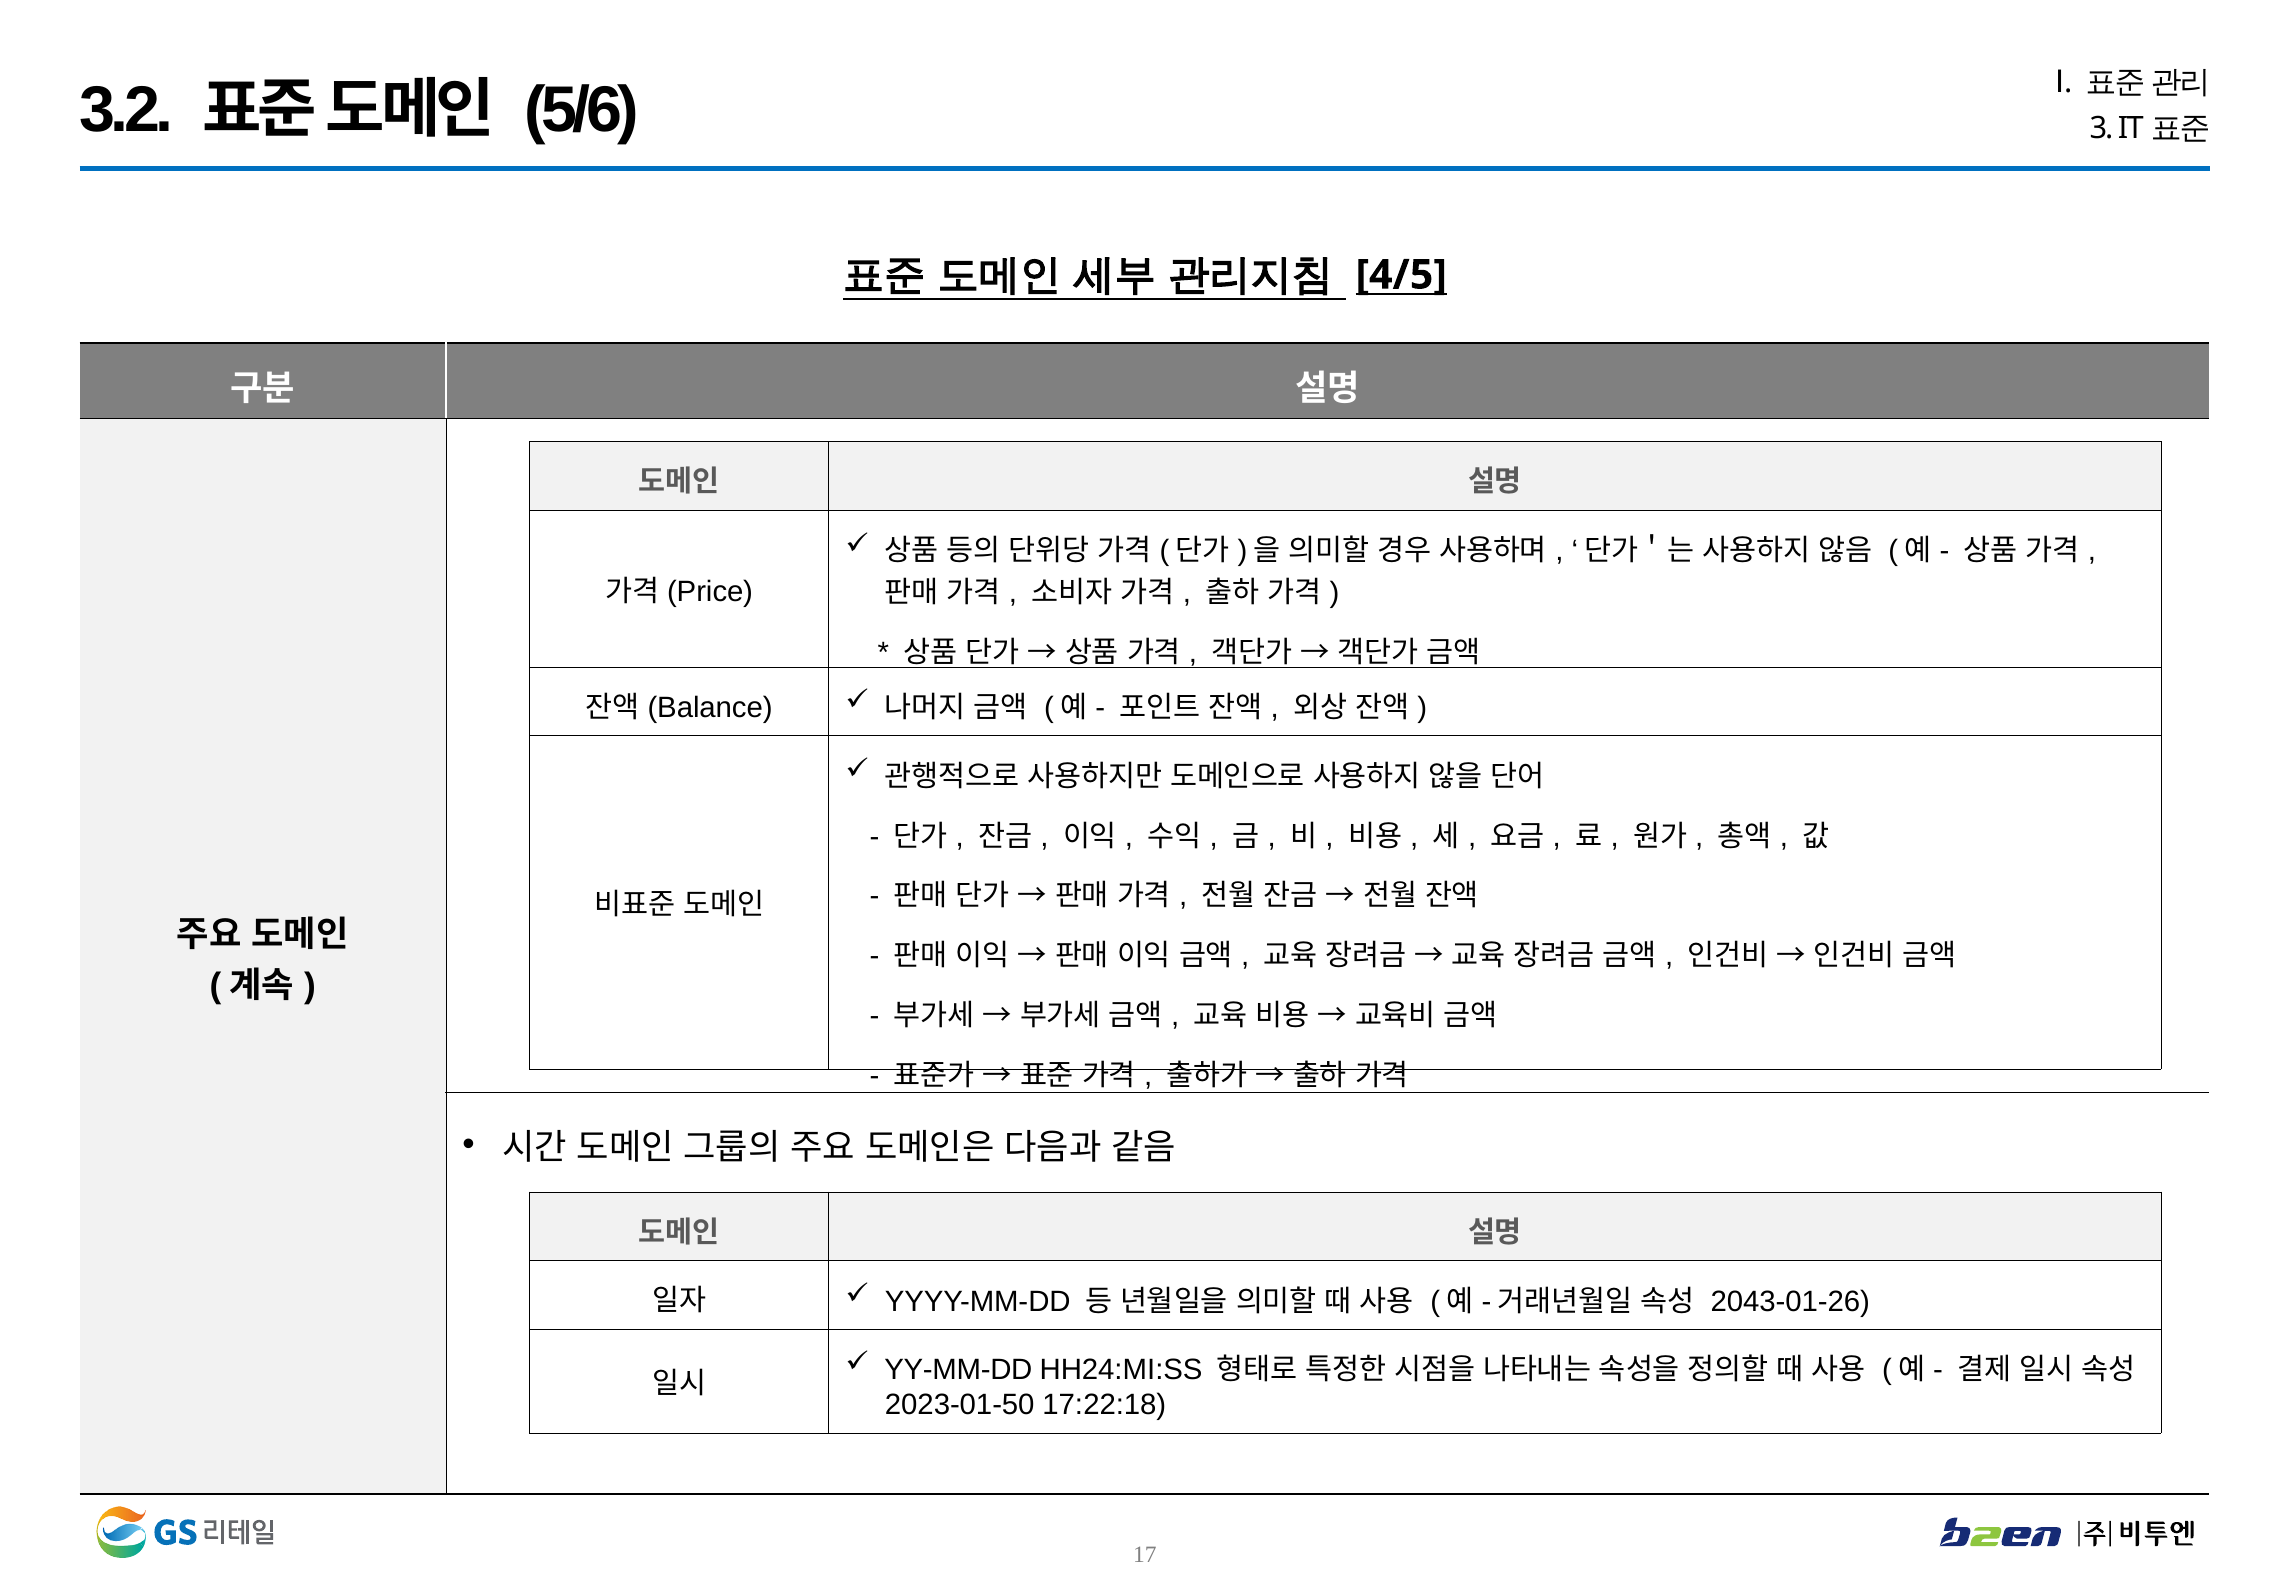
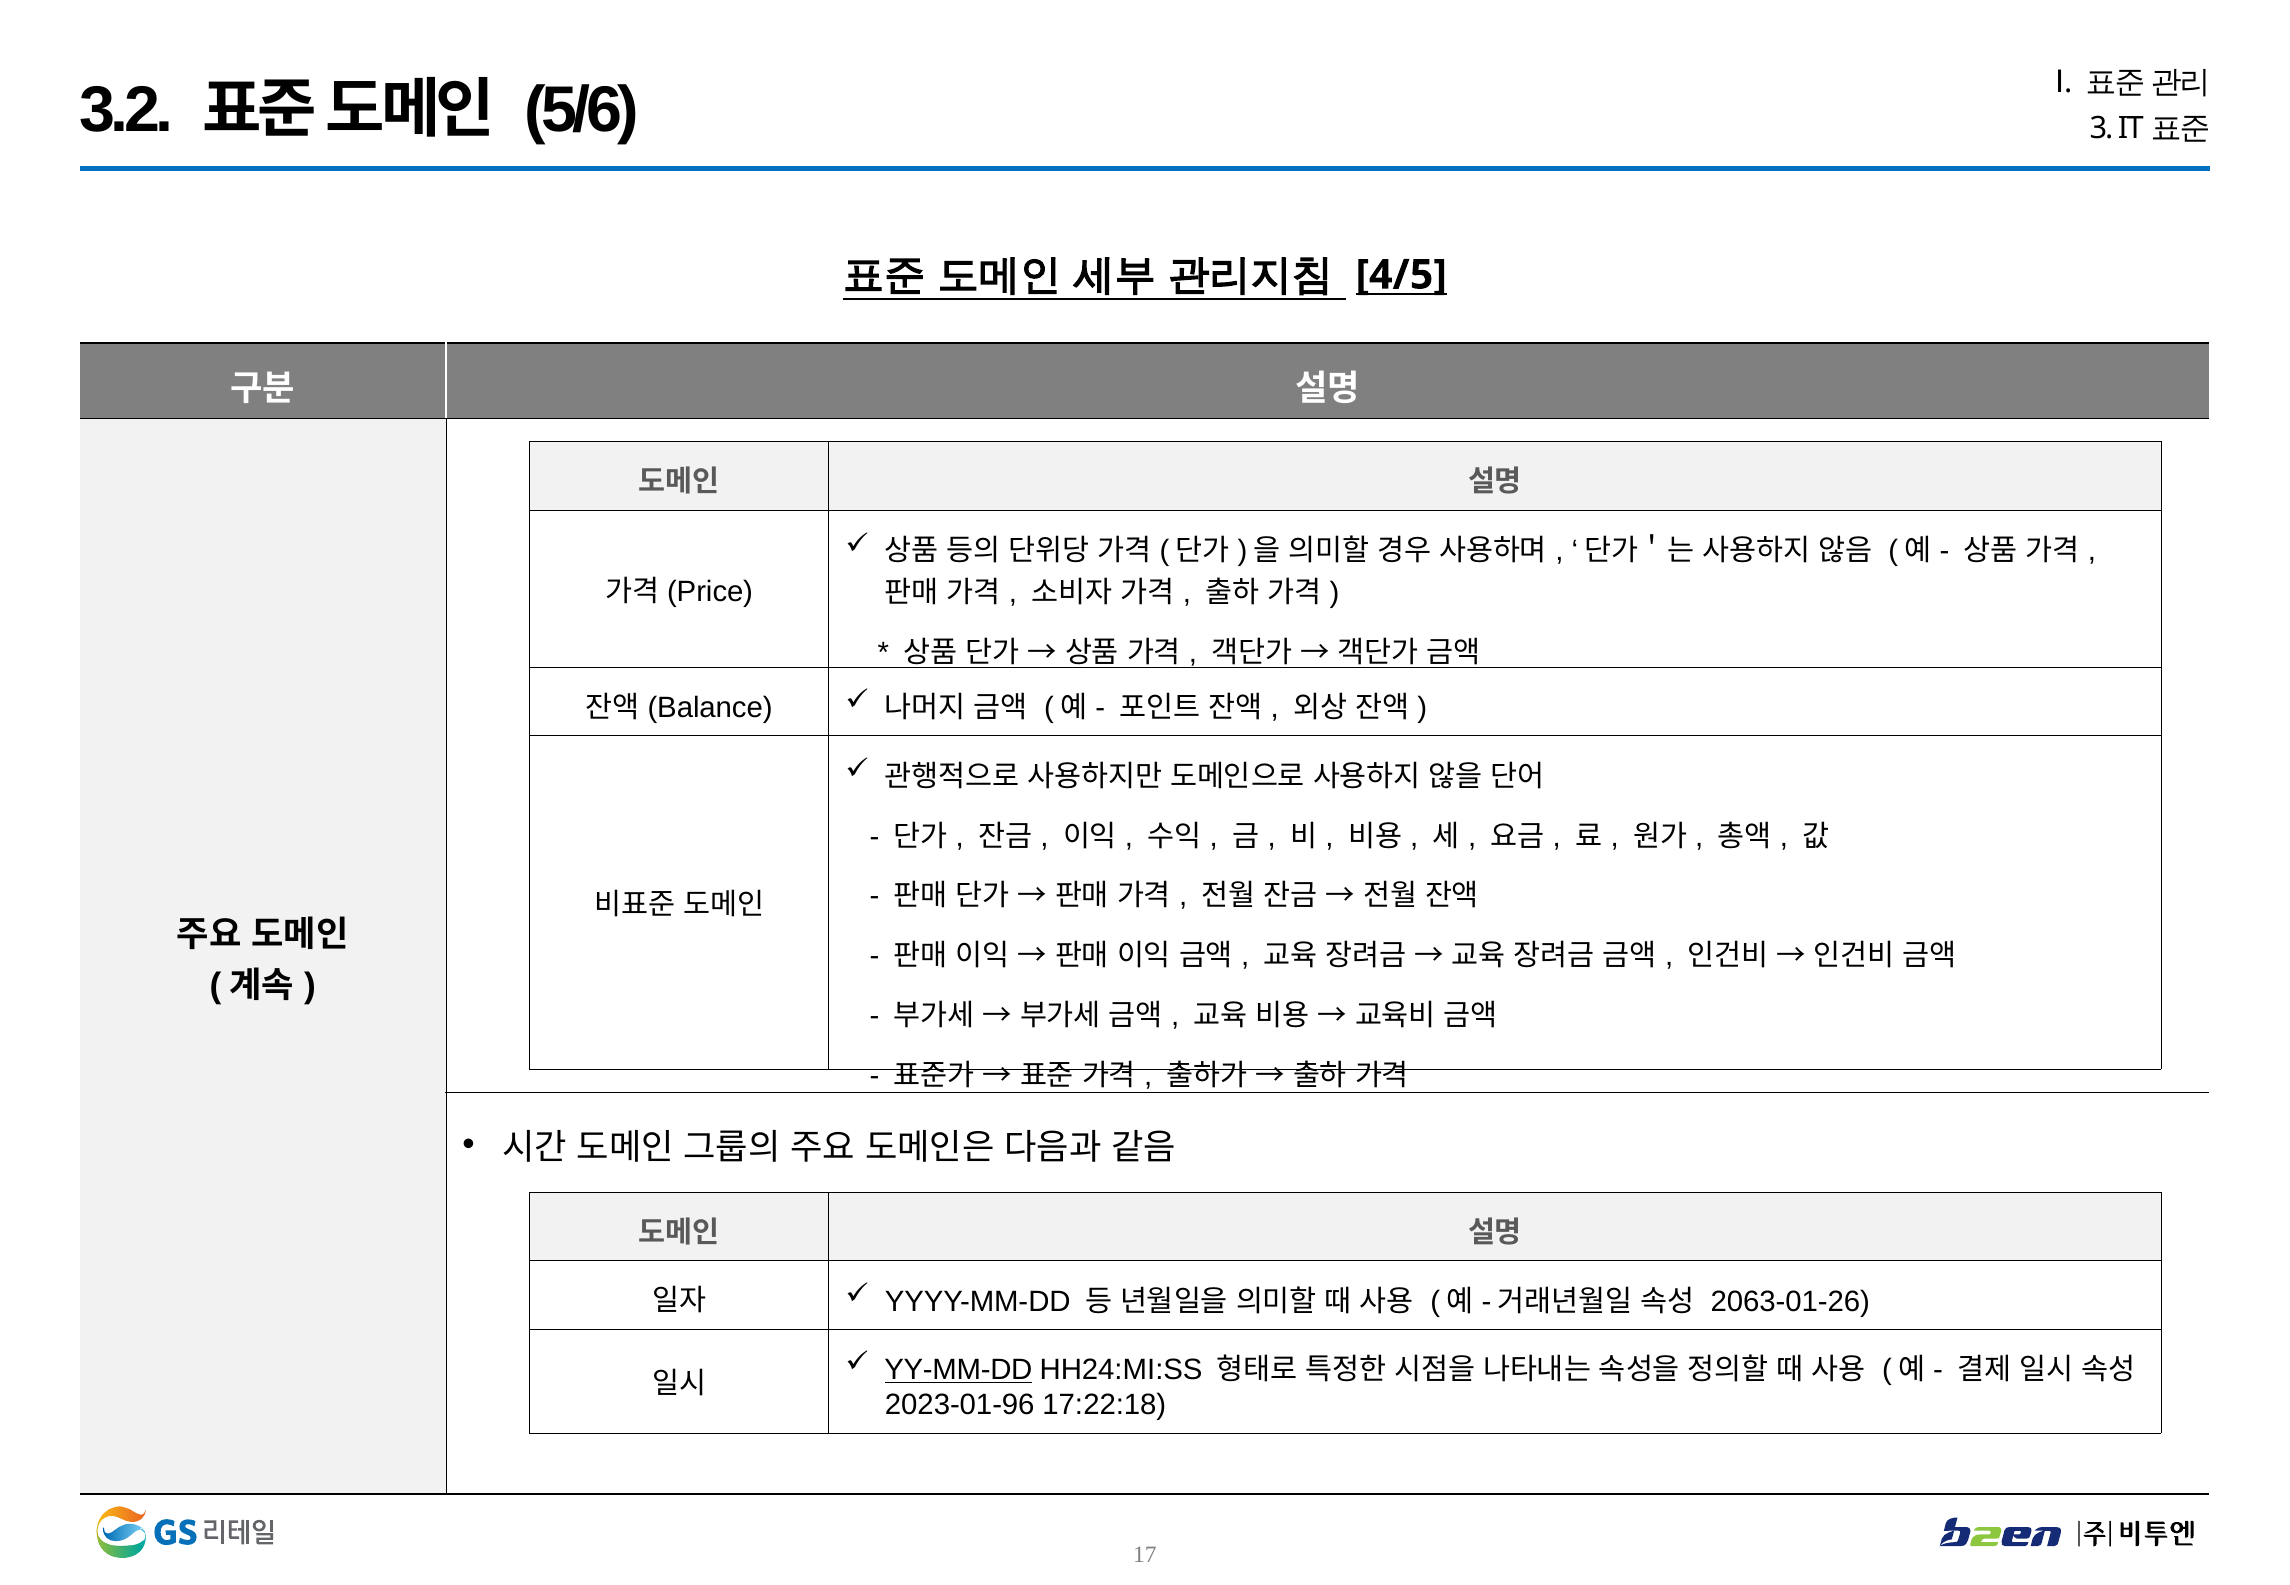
2043-01-26: 2043-01-26 -> 2063-01-26 (1790, 1302)
YY-MM-DD underline: none -> present (958, 1370)
2023-01-50: 2023-01-50 -> 2023-01-96 (960, 1405)
